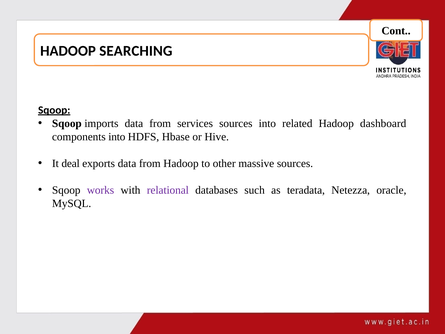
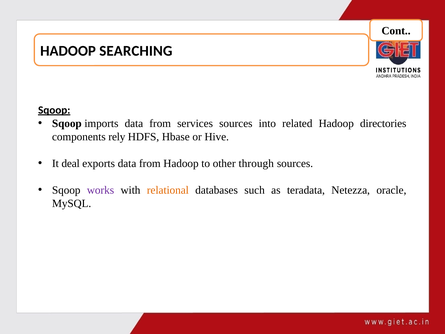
dashboard: dashboard -> directories (383, 123)
components into: into -> rely (117, 137)
massive: massive -> through (256, 163)
relational colour: purple -> orange (168, 190)
